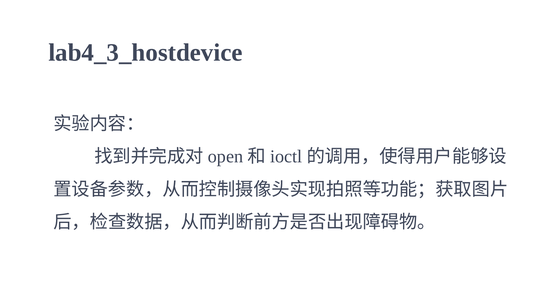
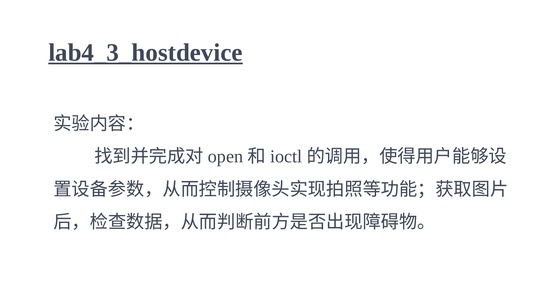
lab4_3_hostdevice underline: none -> present (145, 53)
